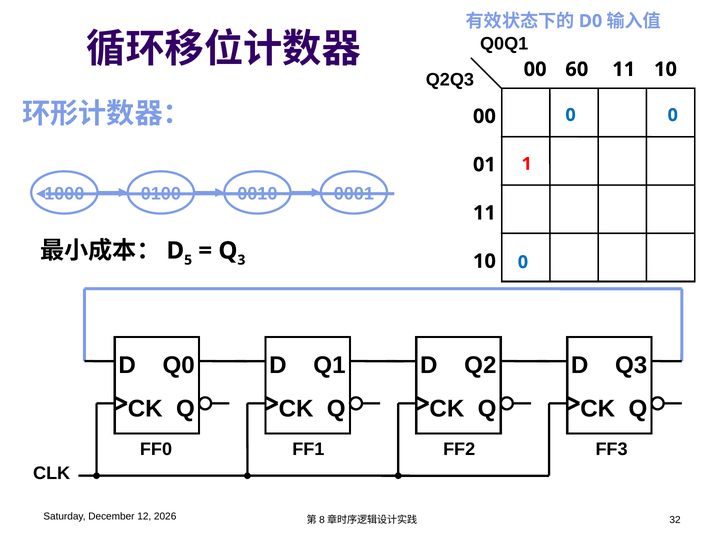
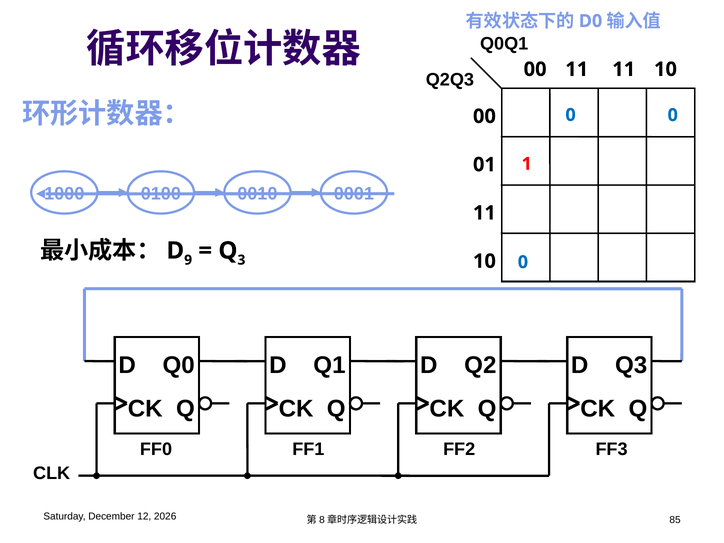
00 60: 60 -> 11 (577, 69)
5: 5 -> 9 (188, 260)
32: 32 -> 85 (675, 520)
